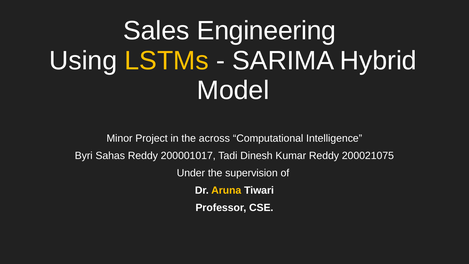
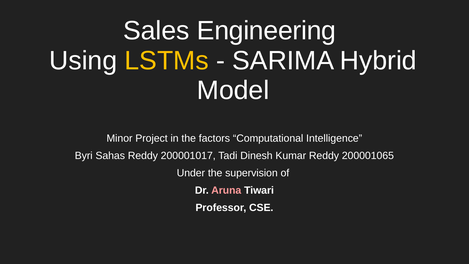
across: across -> factors (214, 138)
200021075: 200021075 -> 200001065 (368, 156)
Aruna colour: yellow -> pink (226, 190)
